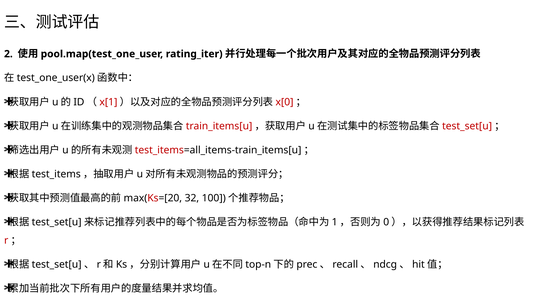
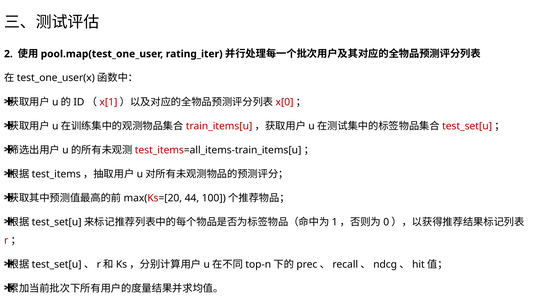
32: 32 -> 44 (192, 198)
